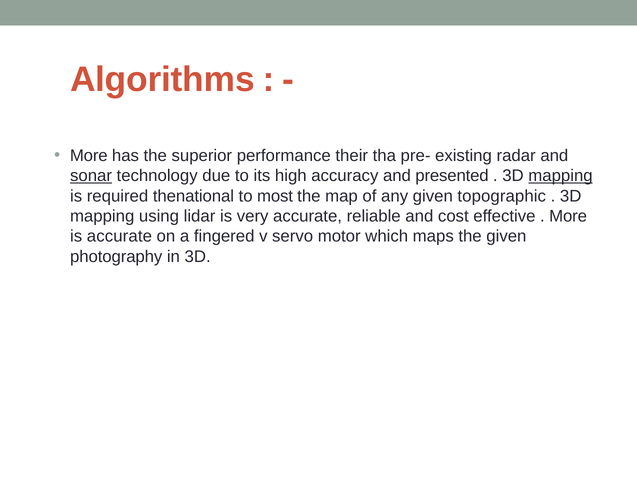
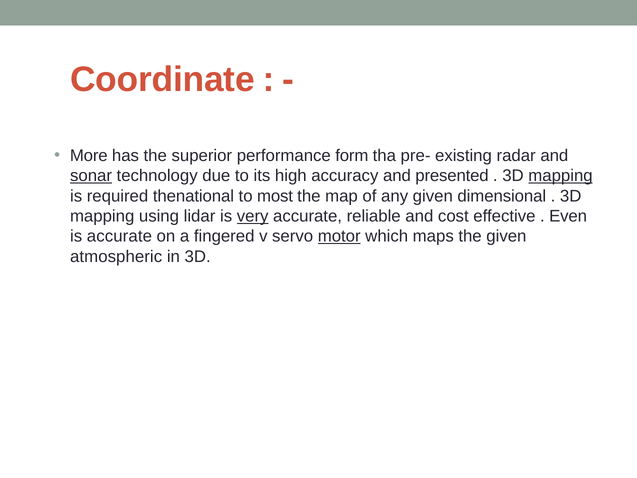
Algorithms: Algorithms -> Coordinate (162, 79)
their: their -> form (352, 156)
topographic: topographic -> dimensional (502, 196)
very underline: none -> present (253, 216)
More: More -> Even (568, 216)
motor underline: none -> present (339, 236)
photography: photography -> atmospheric (116, 256)
